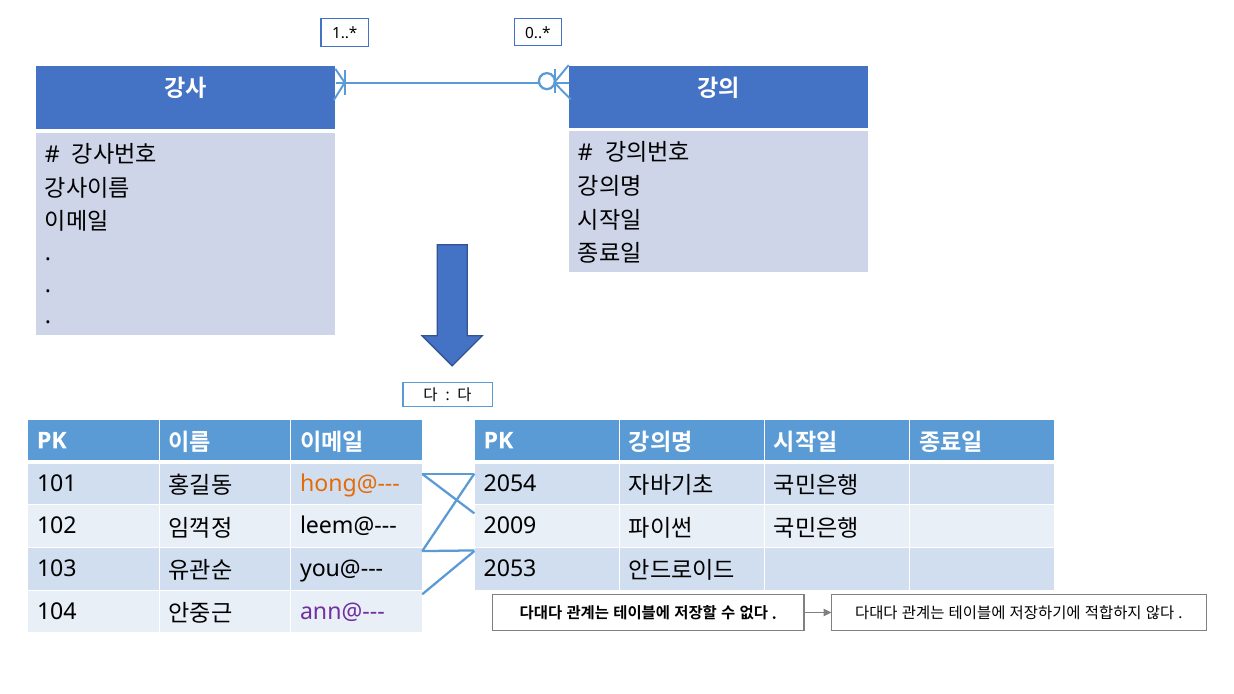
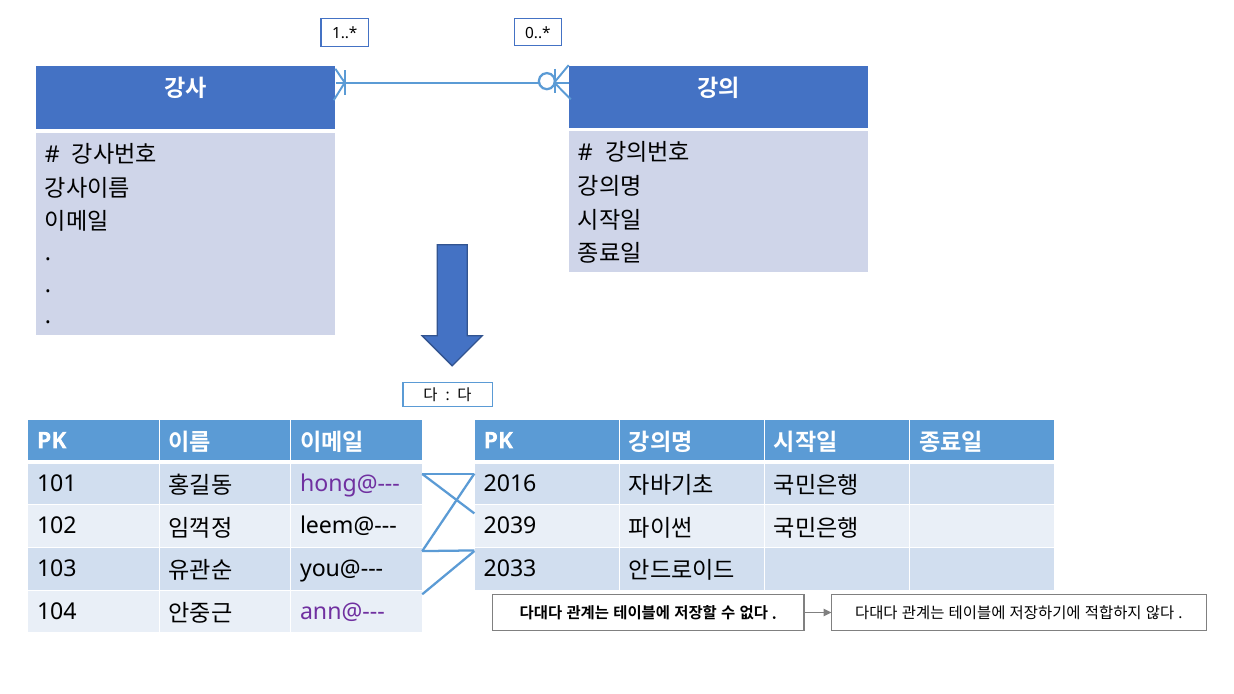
hong@--- colour: orange -> purple (350, 484)
2054: 2054 -> 2016 (510, 484)
2009: 2009 -> 2039 (510, 526)
2053: 2053 -> 2033 (510, 569)
